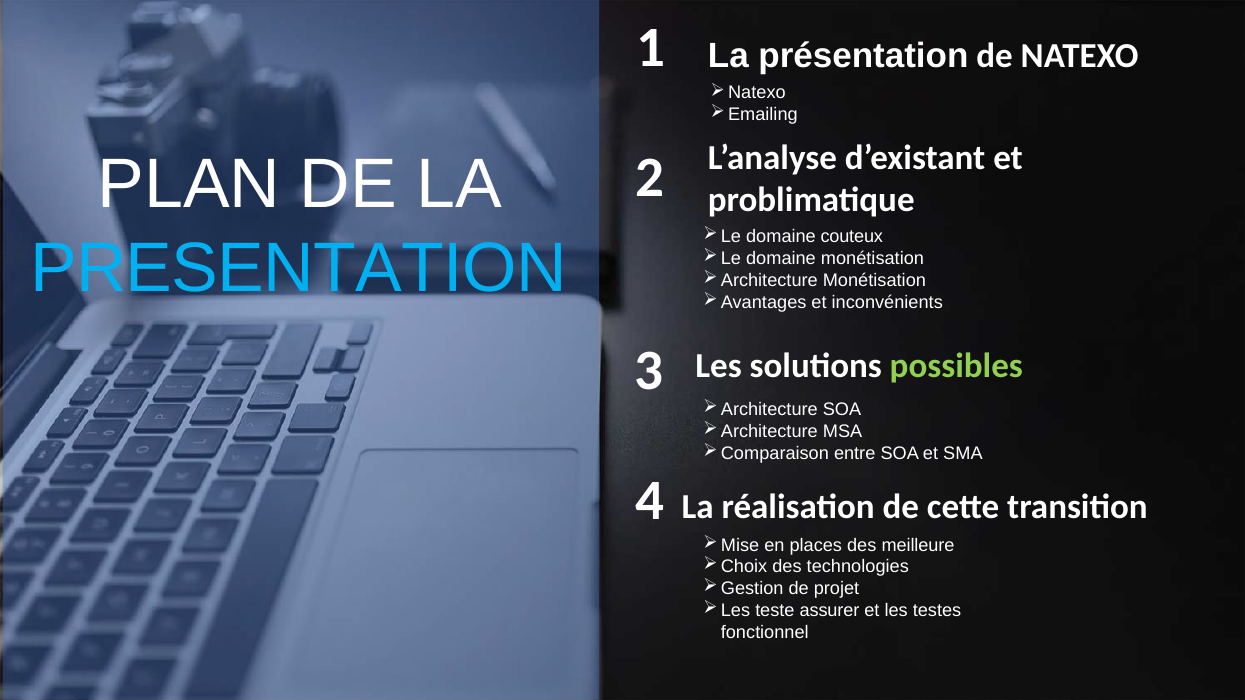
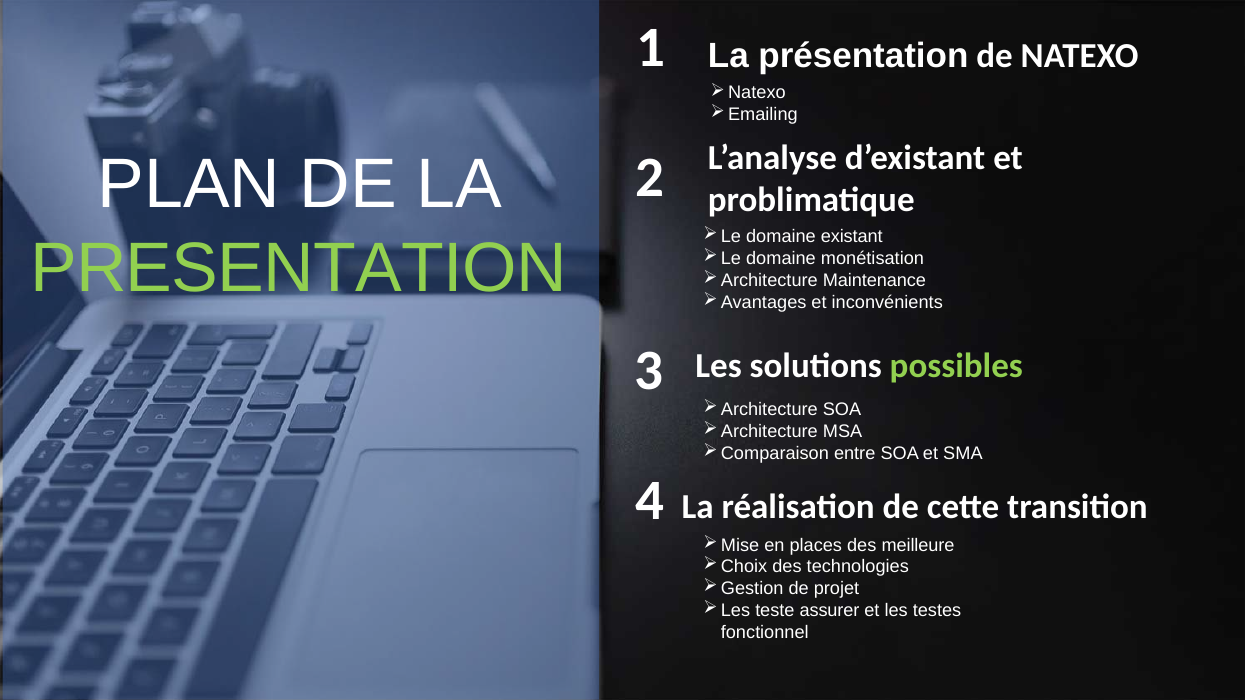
PRESENTATION colour: light blue -> light green (298, 269)
couteux: couteux -> existant (852, 237)
Monétisation: Monétisation -> Maintenance (874, 280)
